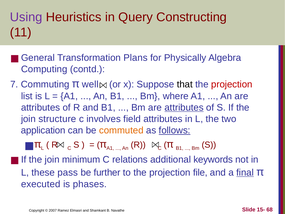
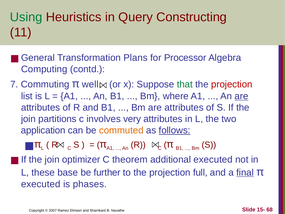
Using colour: purple -> green (26, 17)
Physically: Physically -> Processor (185, 58)
that colour: black -> green (185, 84)
are underline: none -> present (241, 96)
attributes underline: present -> none (184, 107)
structure: structure -> partitions (57, 119)
field: field -> very (132, 119)
minimum: minimum -> optimizer (81, 159)
relations: relations -> theorem (130, 159)
additional keywords: keywords -> executed (213, 159)
pass: pass -> base (68, 172)
file: file -> full (200, 172)
